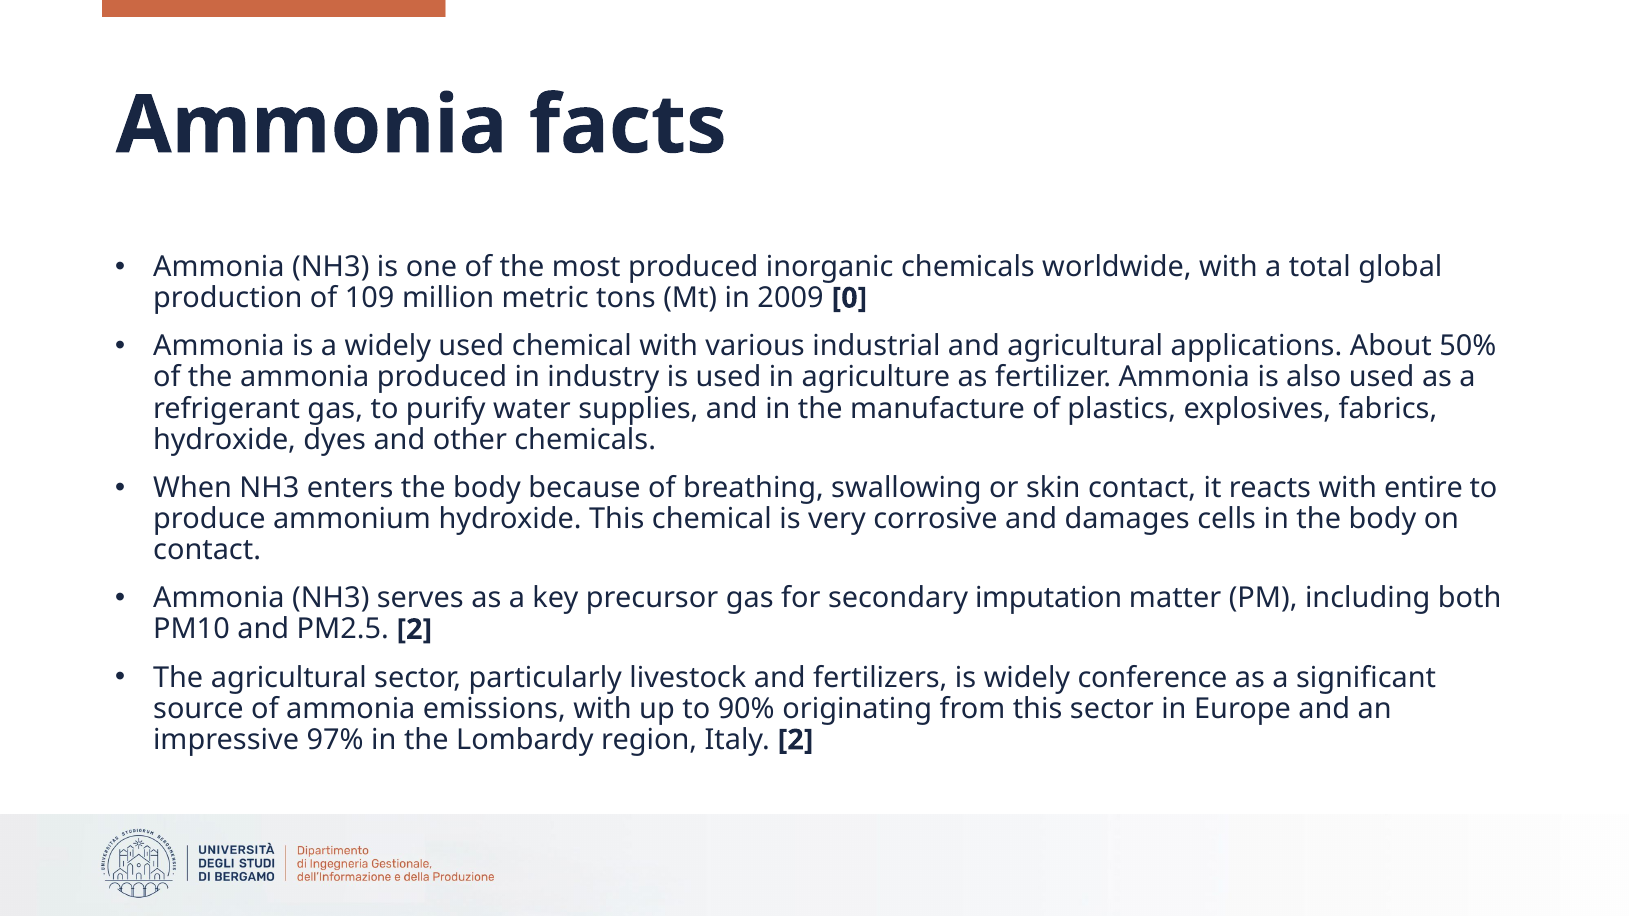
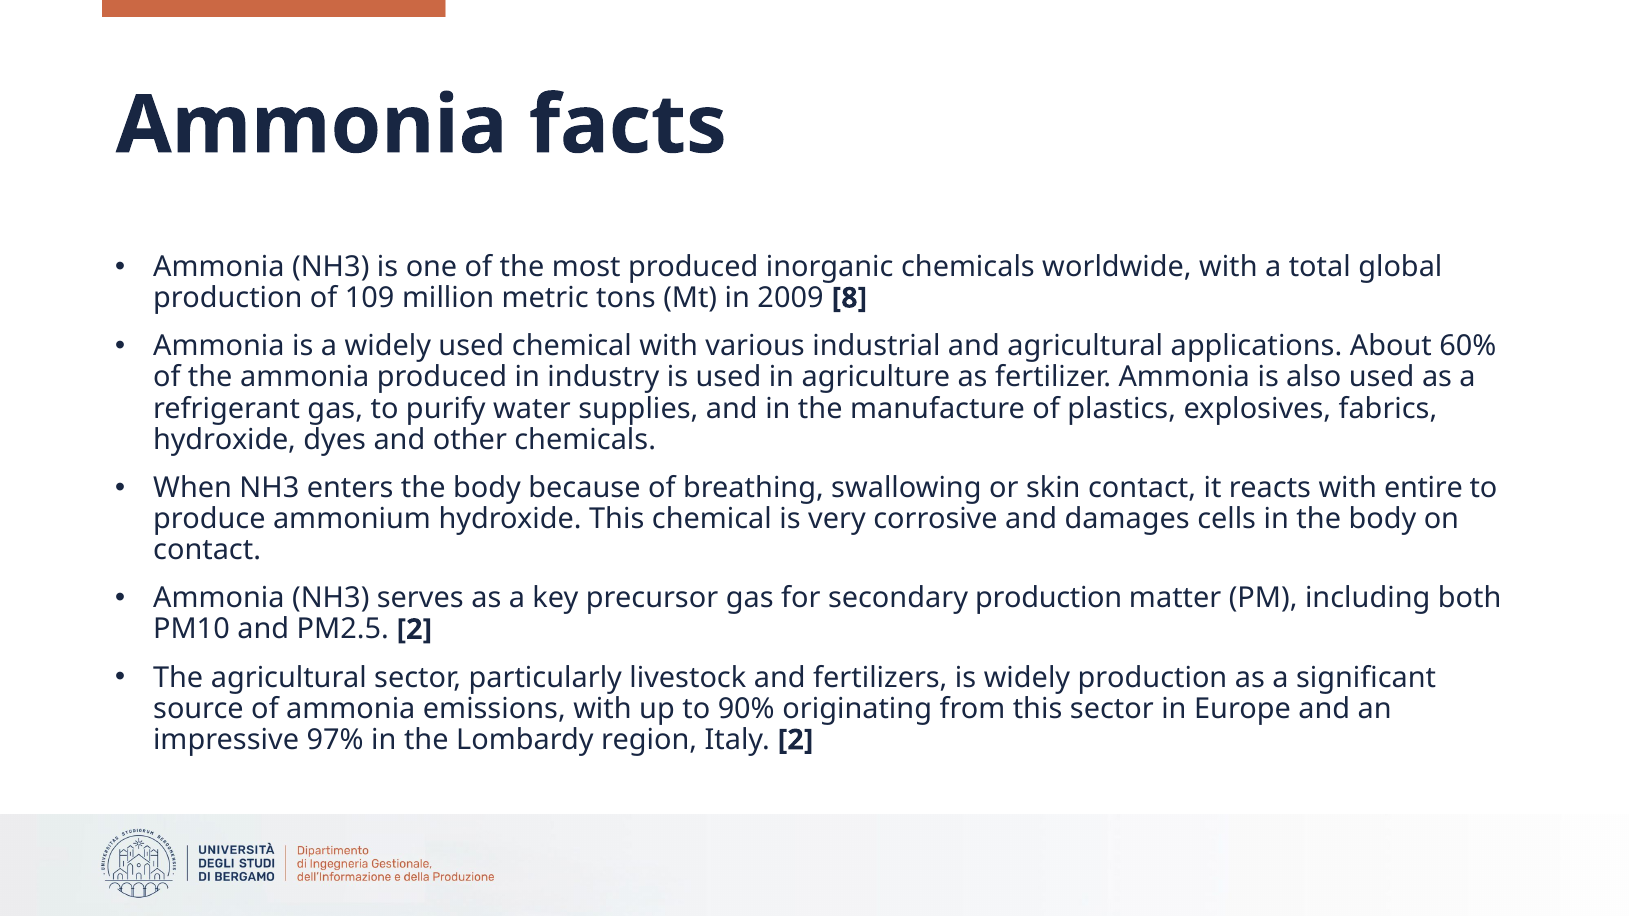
0: 0 -> 8 (849, 298)
50%: 50% -> 60% (1468, 346)
secondary imputation: imputation -> production (1049, 598)
widely conference: conference -> production (1152, 678)
